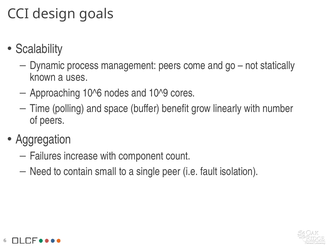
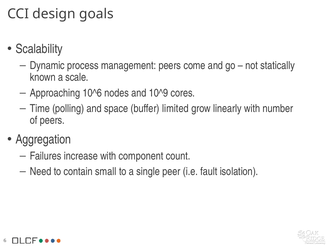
uses: uses -> scale (77, 77)
benefit: benefit -> limited (175, 108)
